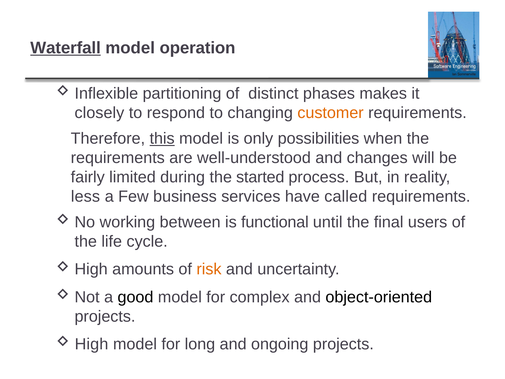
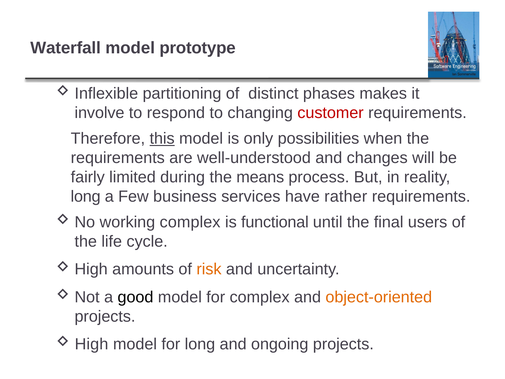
Waterfall underline: present -> none (66, 48)
operation: operation -> prototype (198, 48)
closely: closely -> involve (99, 113)
customer colour: orange -> red (331, 113)
started: started -> means (260, 177)
less: less -> long (86, 196)
called: called -> rather (346, 196)
working between: between -> complex (190, 222)
object-oriented colour: black -> orange (379, 297)
